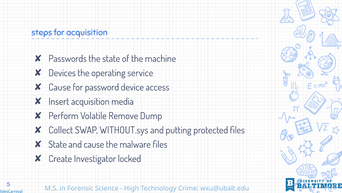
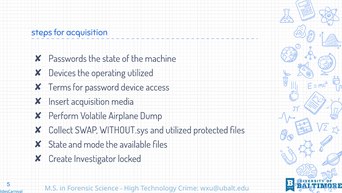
operating service: service -> utilized (140, 73)
Cause: Cause -> Terms (60, 87)
Remove: Remove -> Airplane (123, 116)
and putting: putting -> utilized (179, 130)
and cause: cause -> mode (94, 144)
malware: malware -> available (135, 144)
